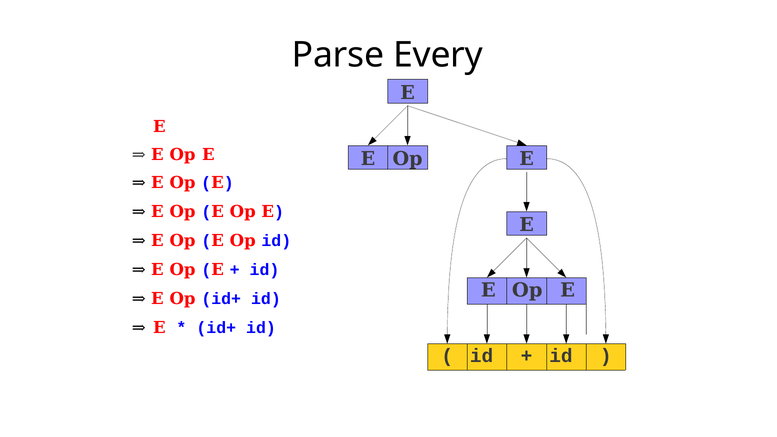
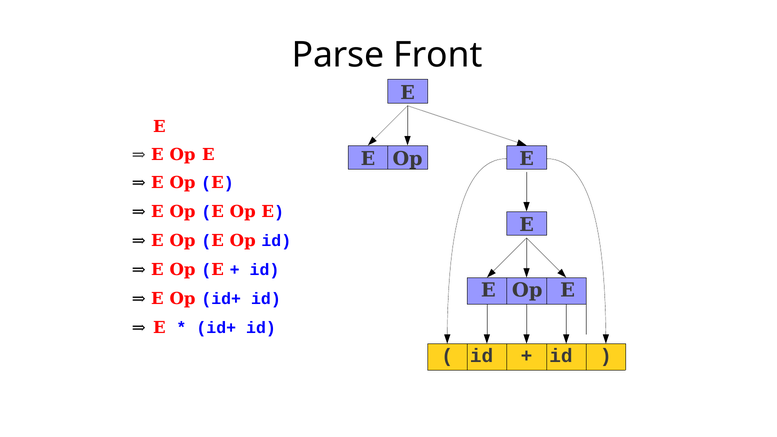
Every: Every -> Front (438, 55)
